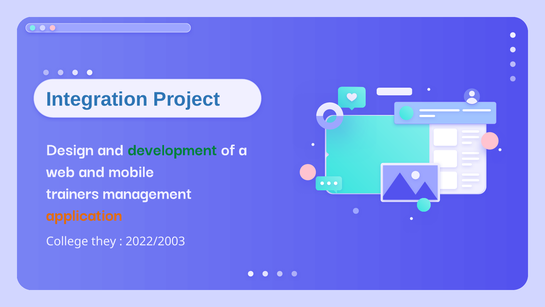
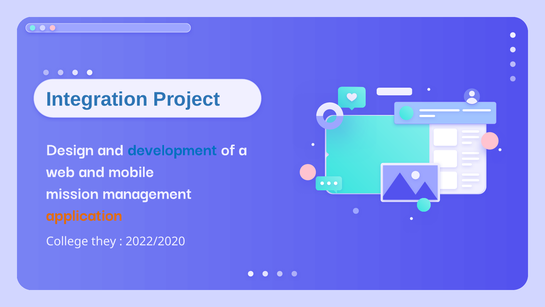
development colour: green -> blue (172, 149)
trainers: trainers -> mission (72, 193)
2022/2003: 2022/2003 -> 2022/2020 (155, 241)
